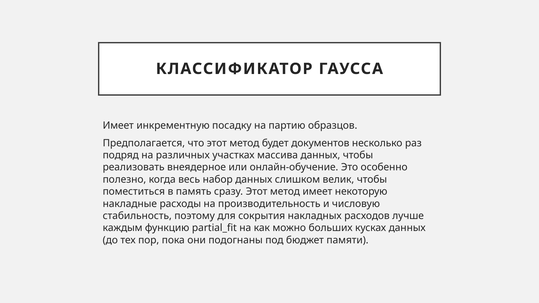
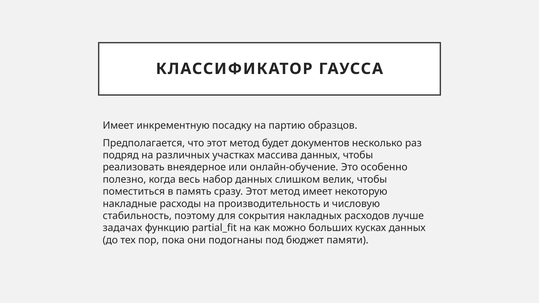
каждым: каждым -> задачах (122, 228)
